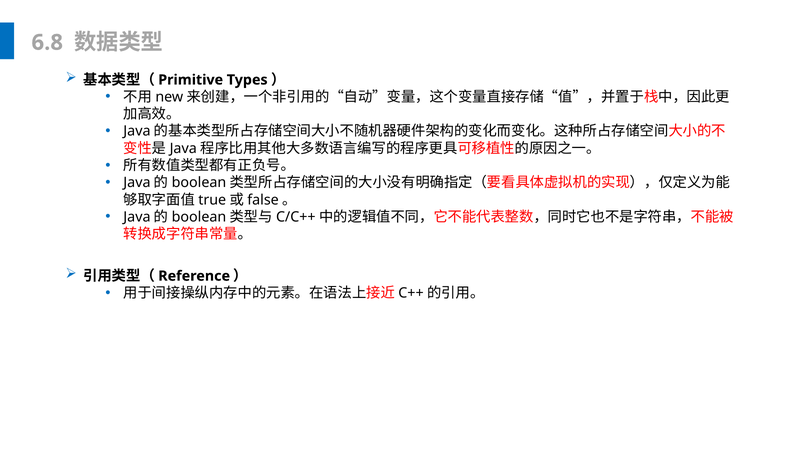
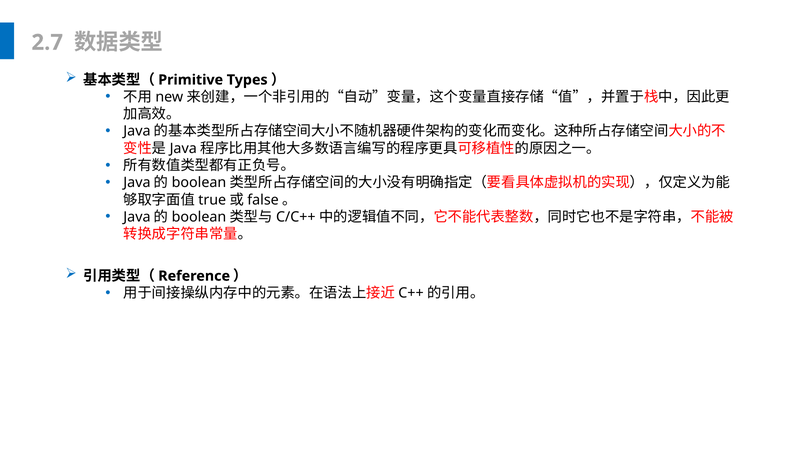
6.8: 6.8 -> 2.7 (47, 42)
